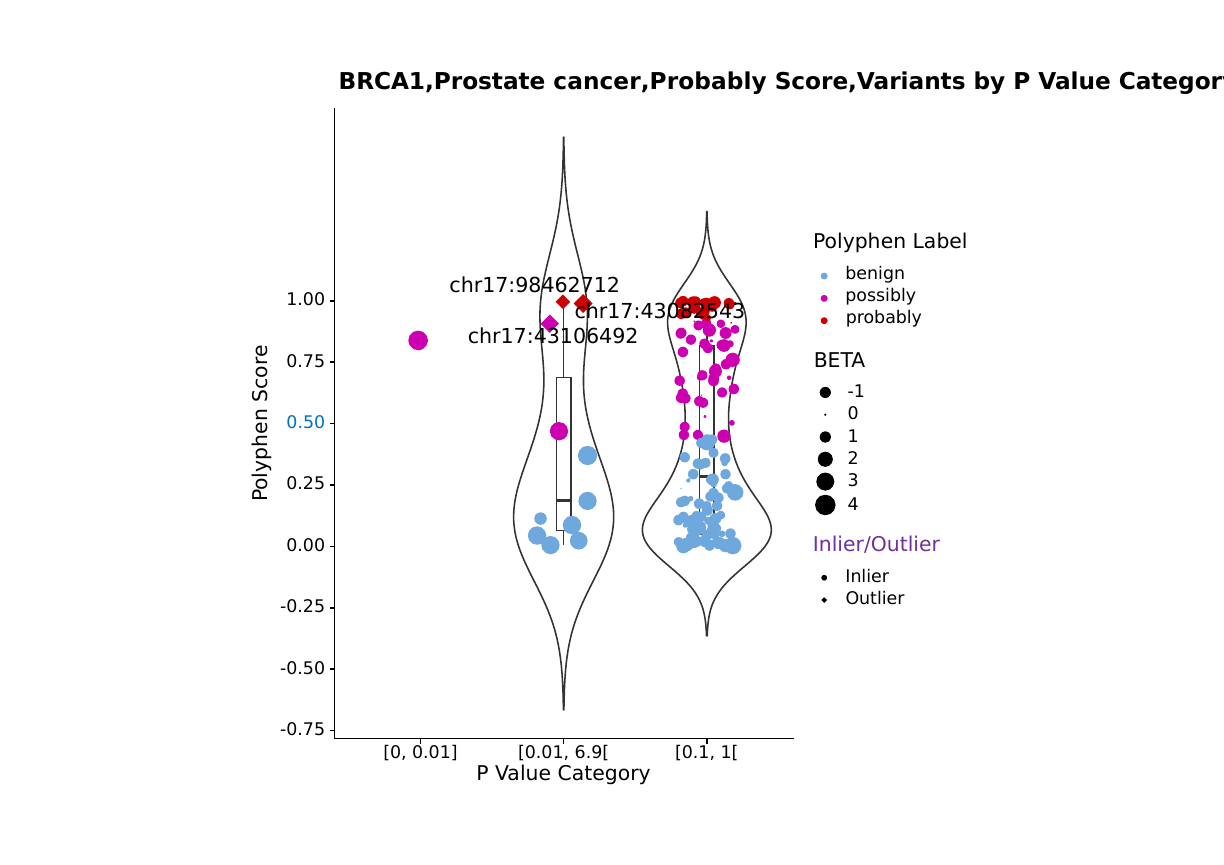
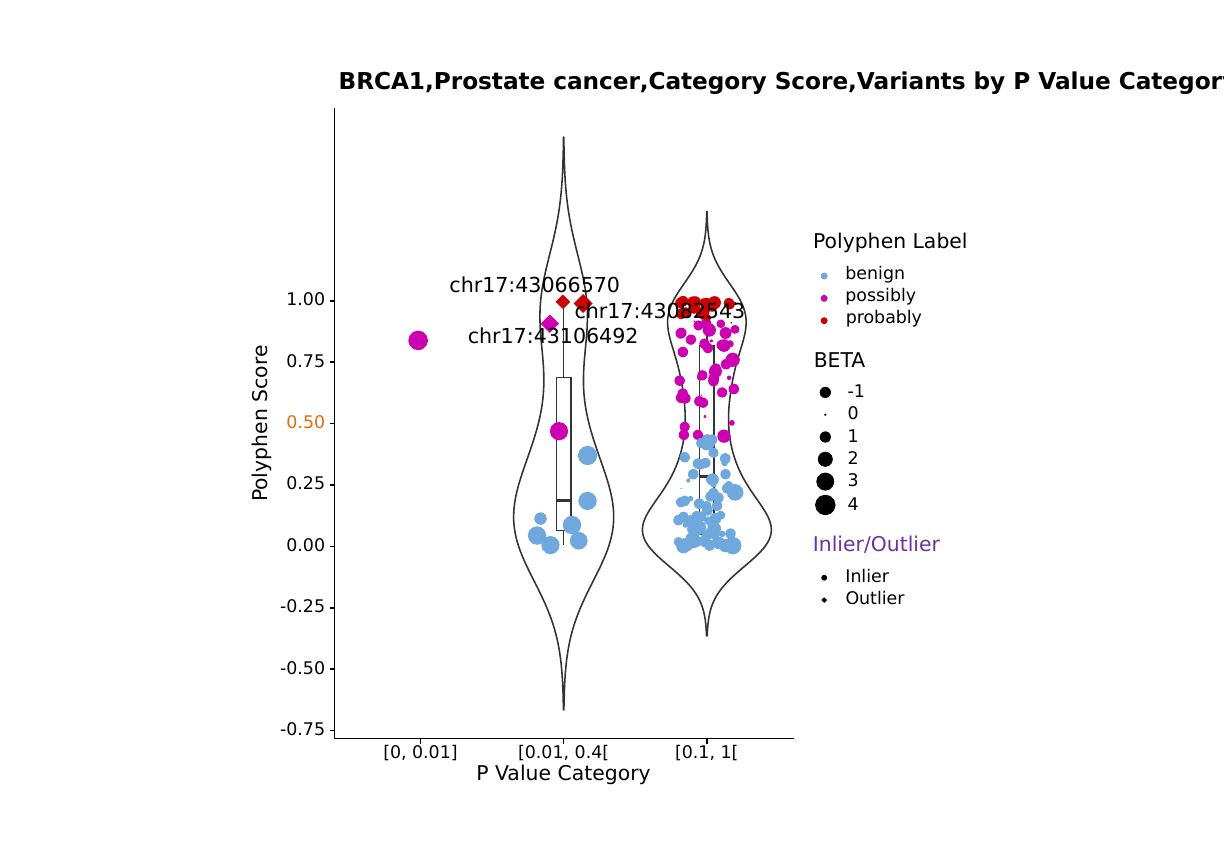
cancer,Probably: cancer,Probably -> cancer,Category (660, 82)
chr17:98462712: chr17:98462712 -> chr17:43066570 (535, 286)
0.50 colour: blue -> orange (306, 423)
6.9[: 6.9[ -> 0.4[ (592, 753)
